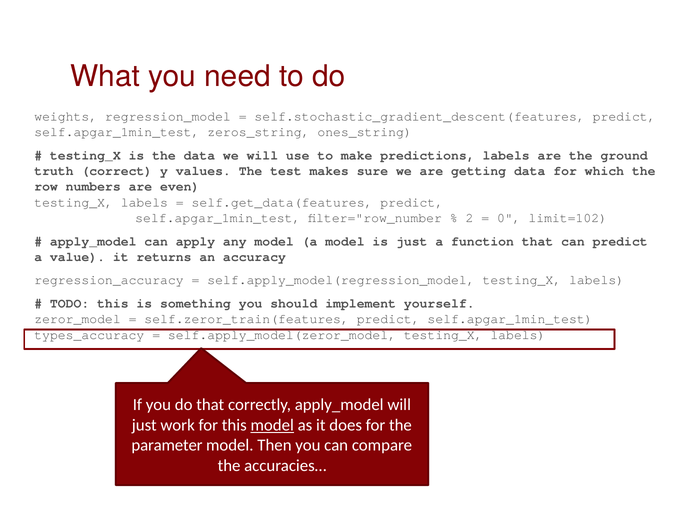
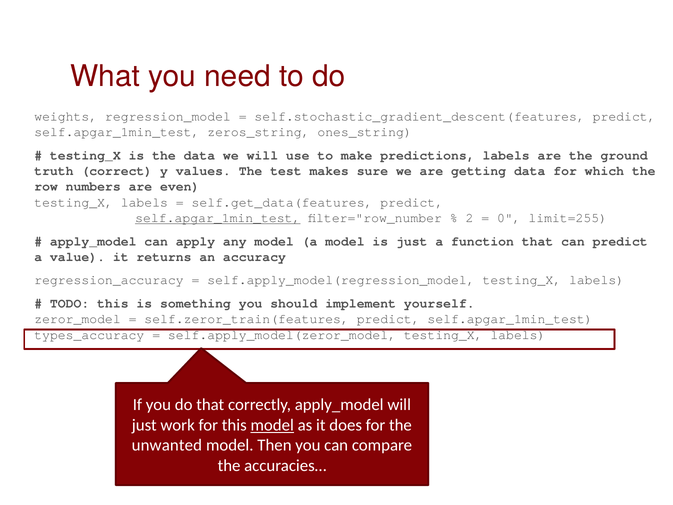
self.apgar_1min_test underline: none -> present (218, 218)
limit=102: limit=102 -> limit=255 (568, 218)
parameter: parameter -> unwanted (167, 445)
